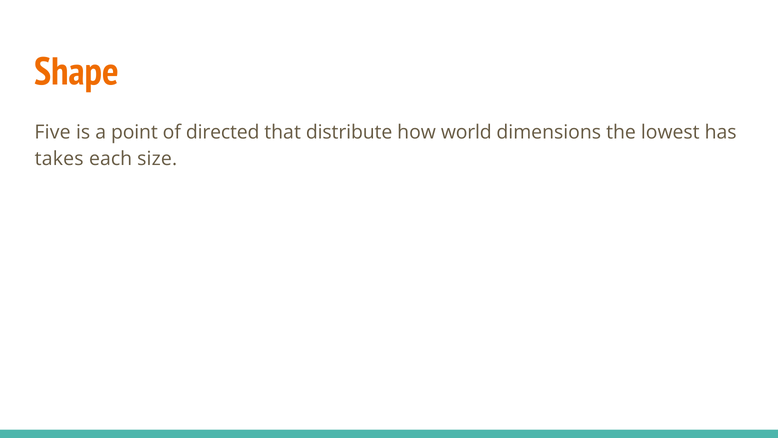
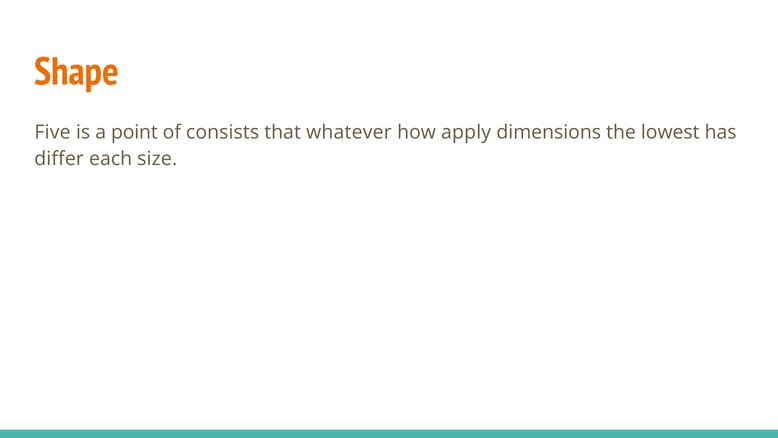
directed: directed -> consists (223, 132)
distribute: distribute -> whatever (349, 132)
world: world -> apply (466, 132)
takes: takes -> differ (59, 159)
